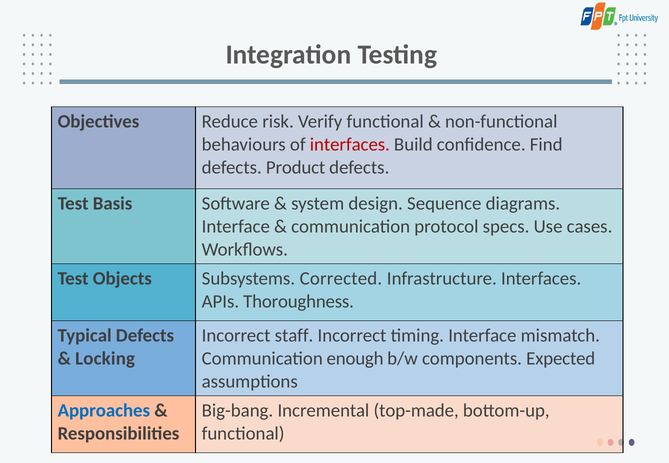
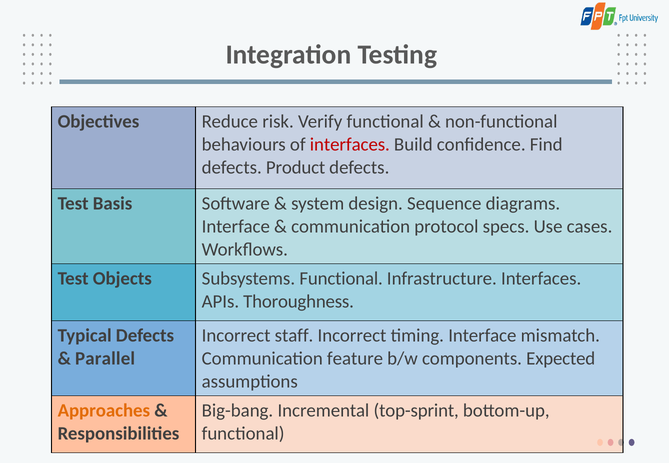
Subsystems Corrected: Corrected -> Functional (341, 279)
Locking: Locking -> Parallel (105, 359)
enough: enough -> feature (355, 359)
Approaches colour: blue -> orange (104, 411)
top-made: top-made -> top-sprint (416, 411)
